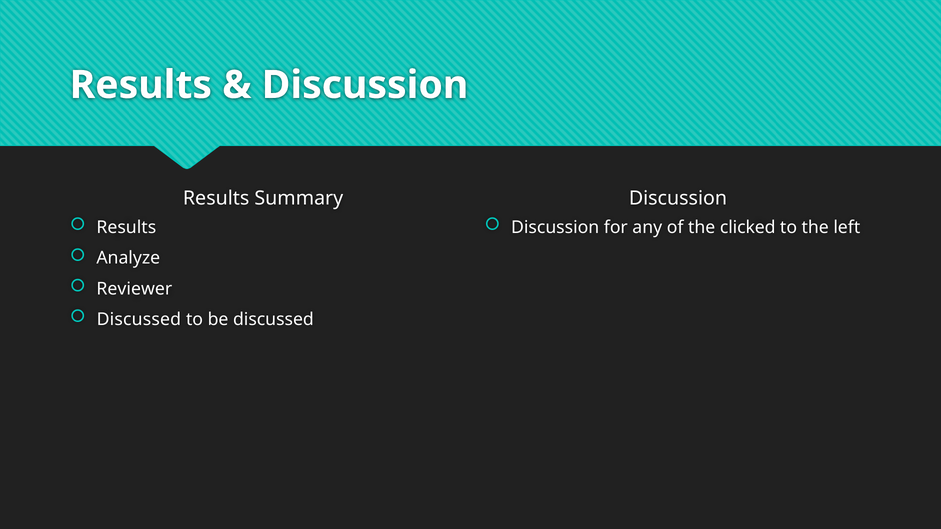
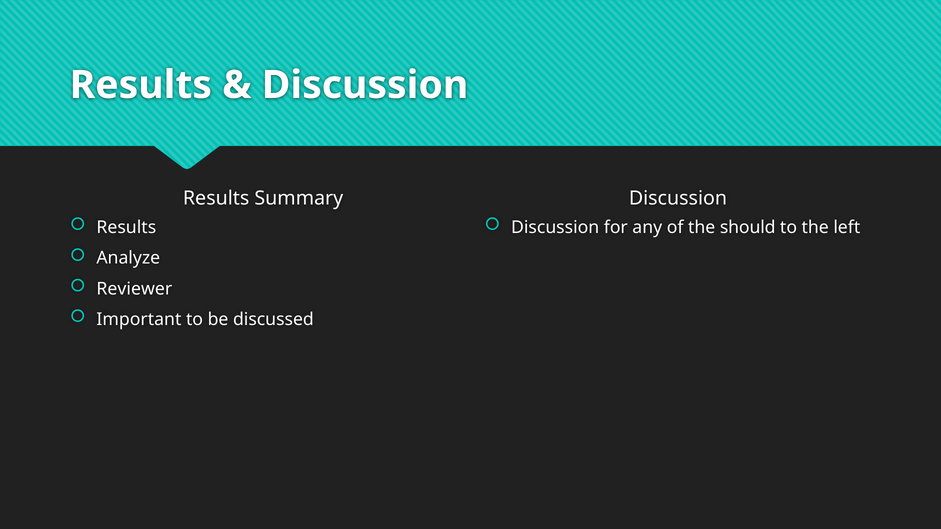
clicked: clicked -> should (748, 228)
Discussed: Discussed -> Important (139, 319)
